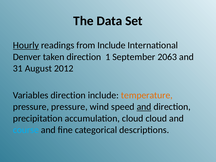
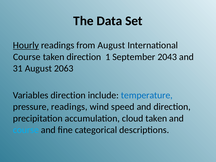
from Include: Include -> August (111, 45)
Denver: Denver -> Course (27, 57)
2063: 2063 -> 2043 (167, 57)
2012: 2012 -> 2063 (64, 68)
temperature colour: orange -> blue (147, 95)
pressure pressure: pressure -> readings (69, 107)
and underline: present -> none (144, 107)
cloud cloud: cloud -> taken (156, 118)
